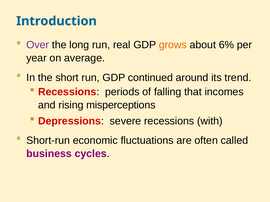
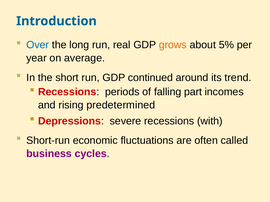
Over colour: purple -> blue (38, 45)
6%: 6% -> 5% (226, 45)
that: that -> part (193, 92)
misperceptions: misperceptions -> predetermined (121, 105)
